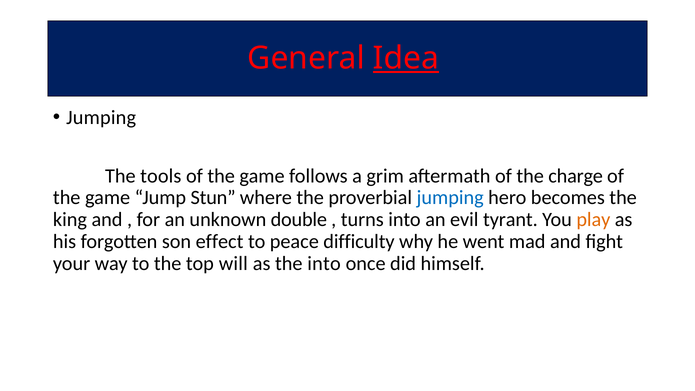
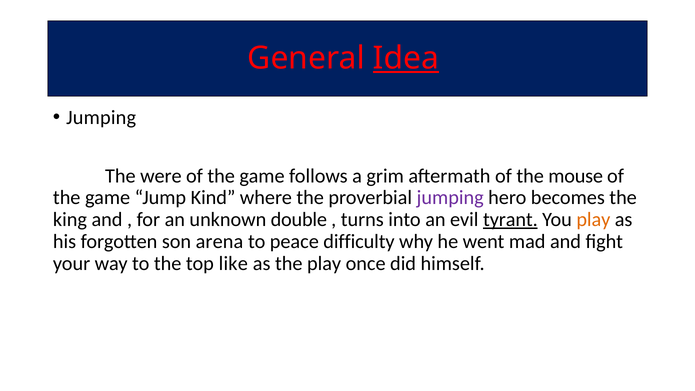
tools: tools -> were (161, 176)
charge: charge -> mouse (576, 176)
Stun: Stun -> Kind (213, 198)
jumping colour: blue -> purple (450, 198)
tyrant underline: none -> present (510, 220)
effect: effect -> arena (219, 241)
will: will -> like (233, 263)
the into: into -> play (324, 263)
